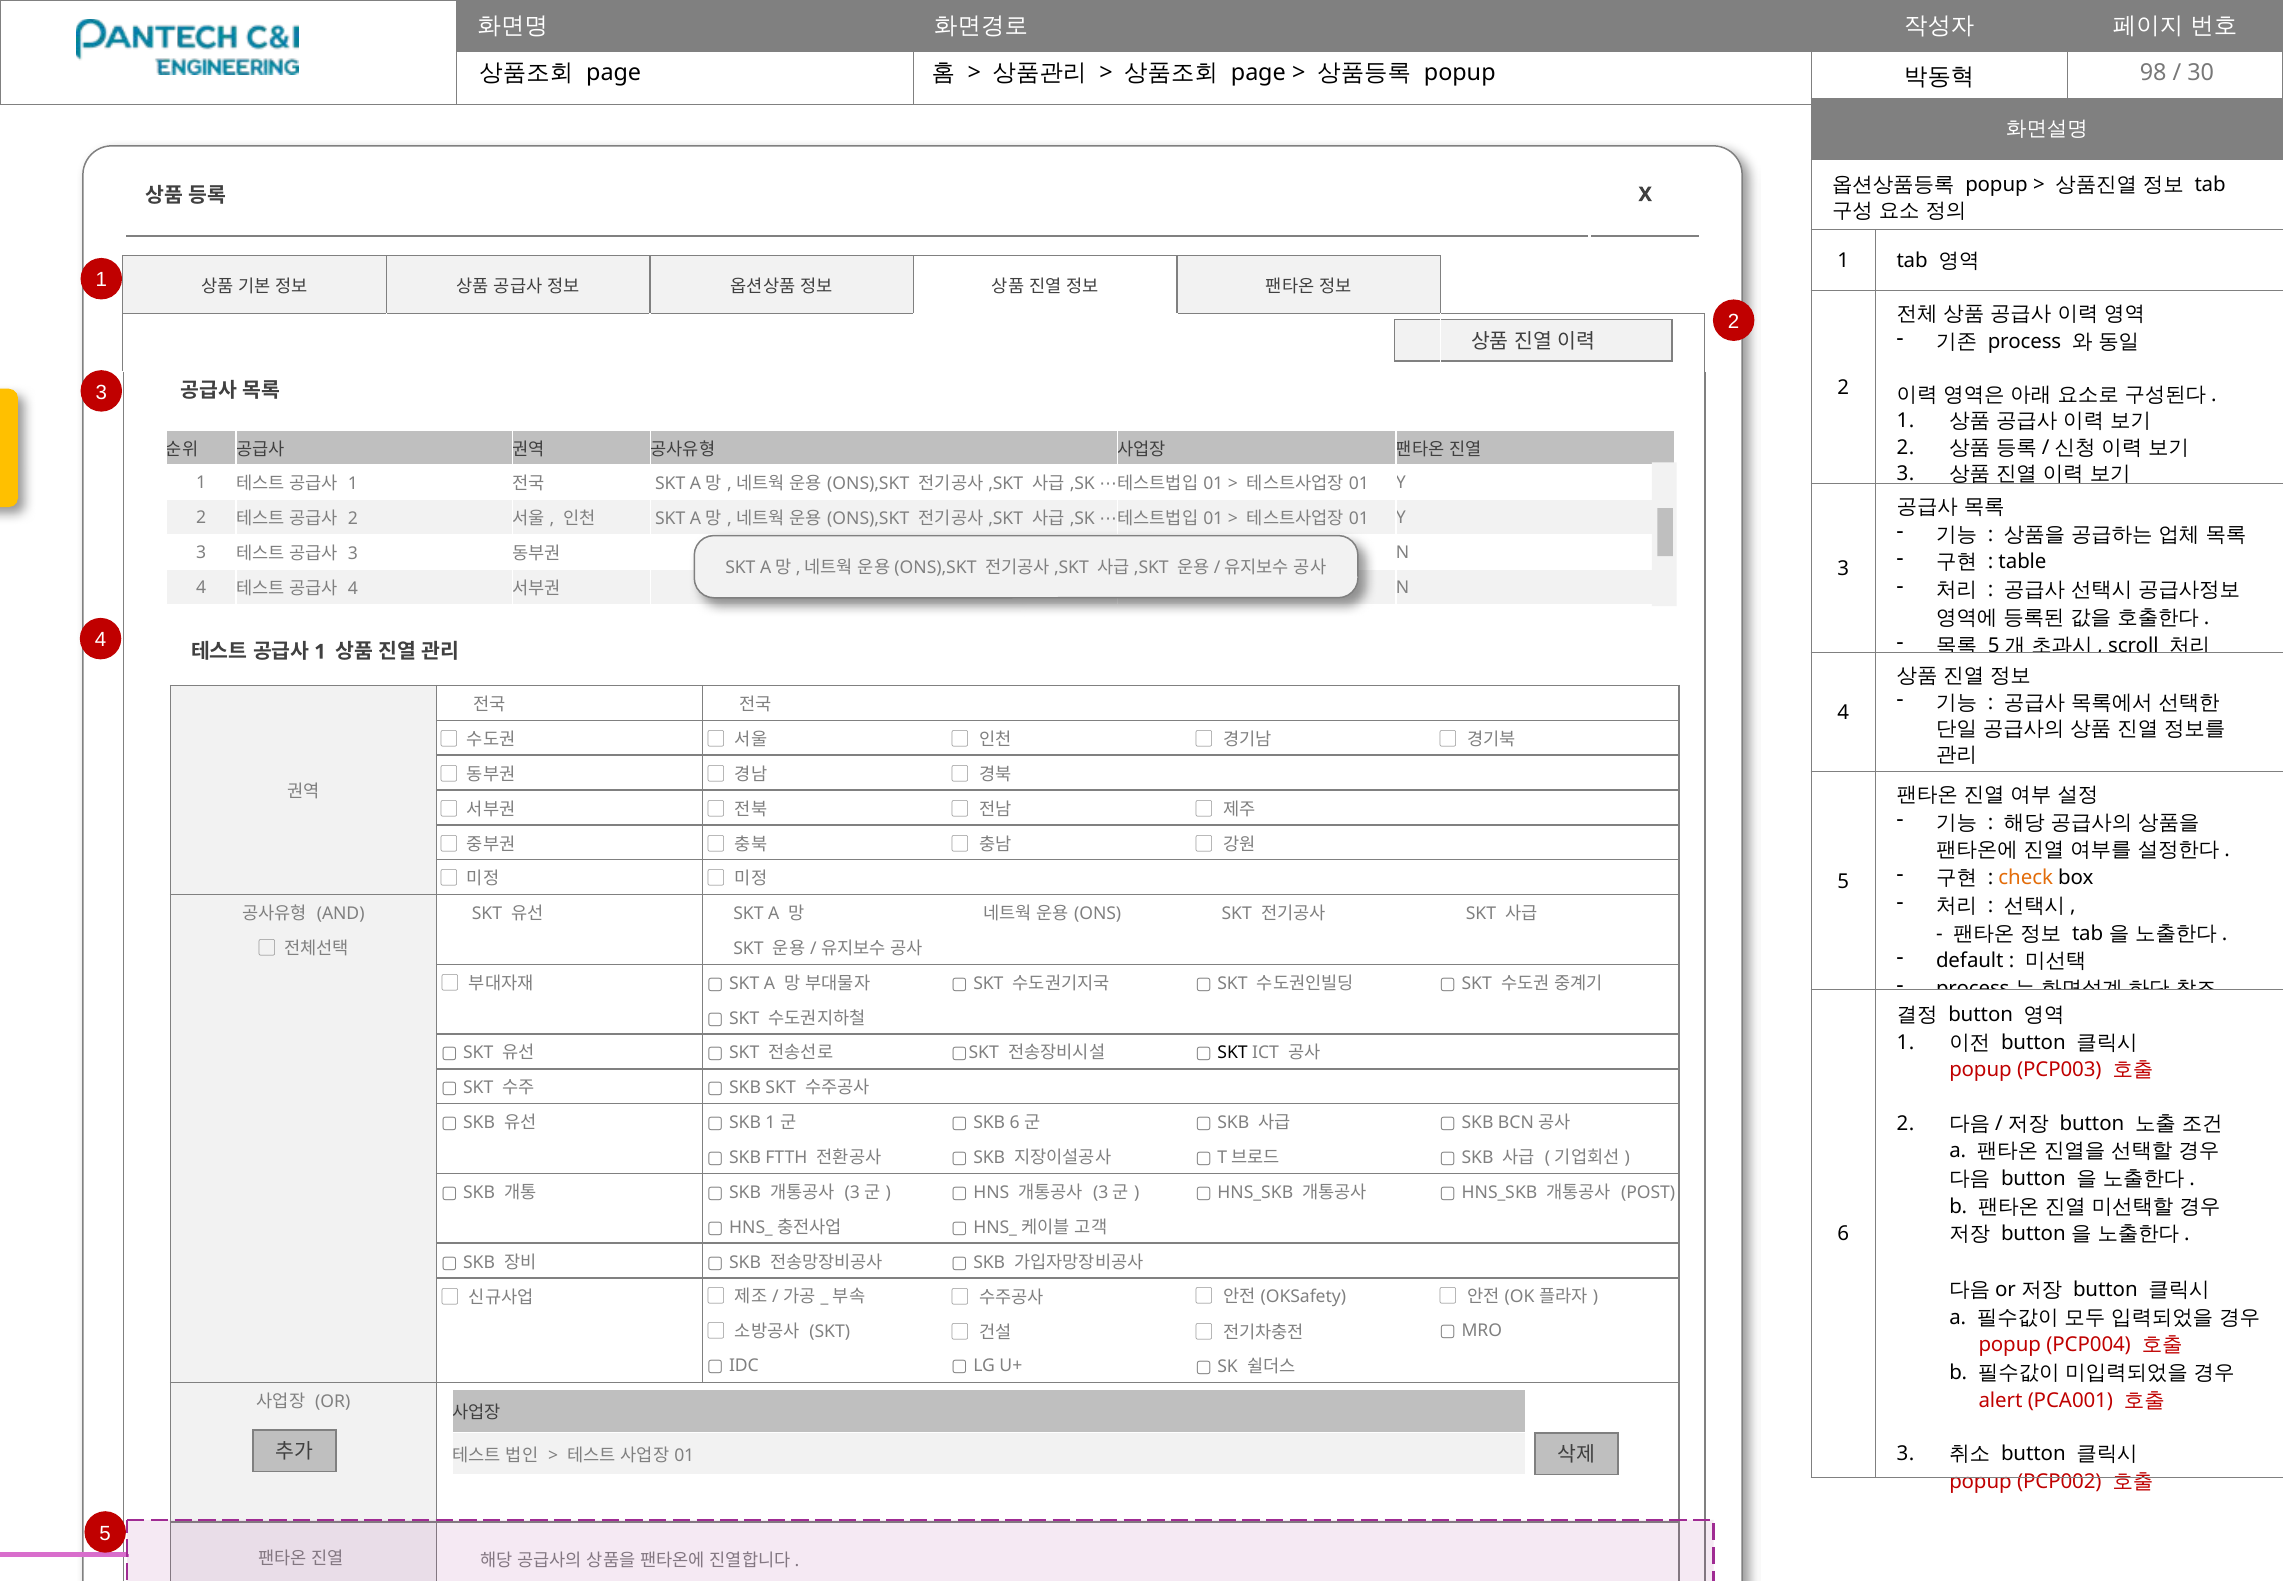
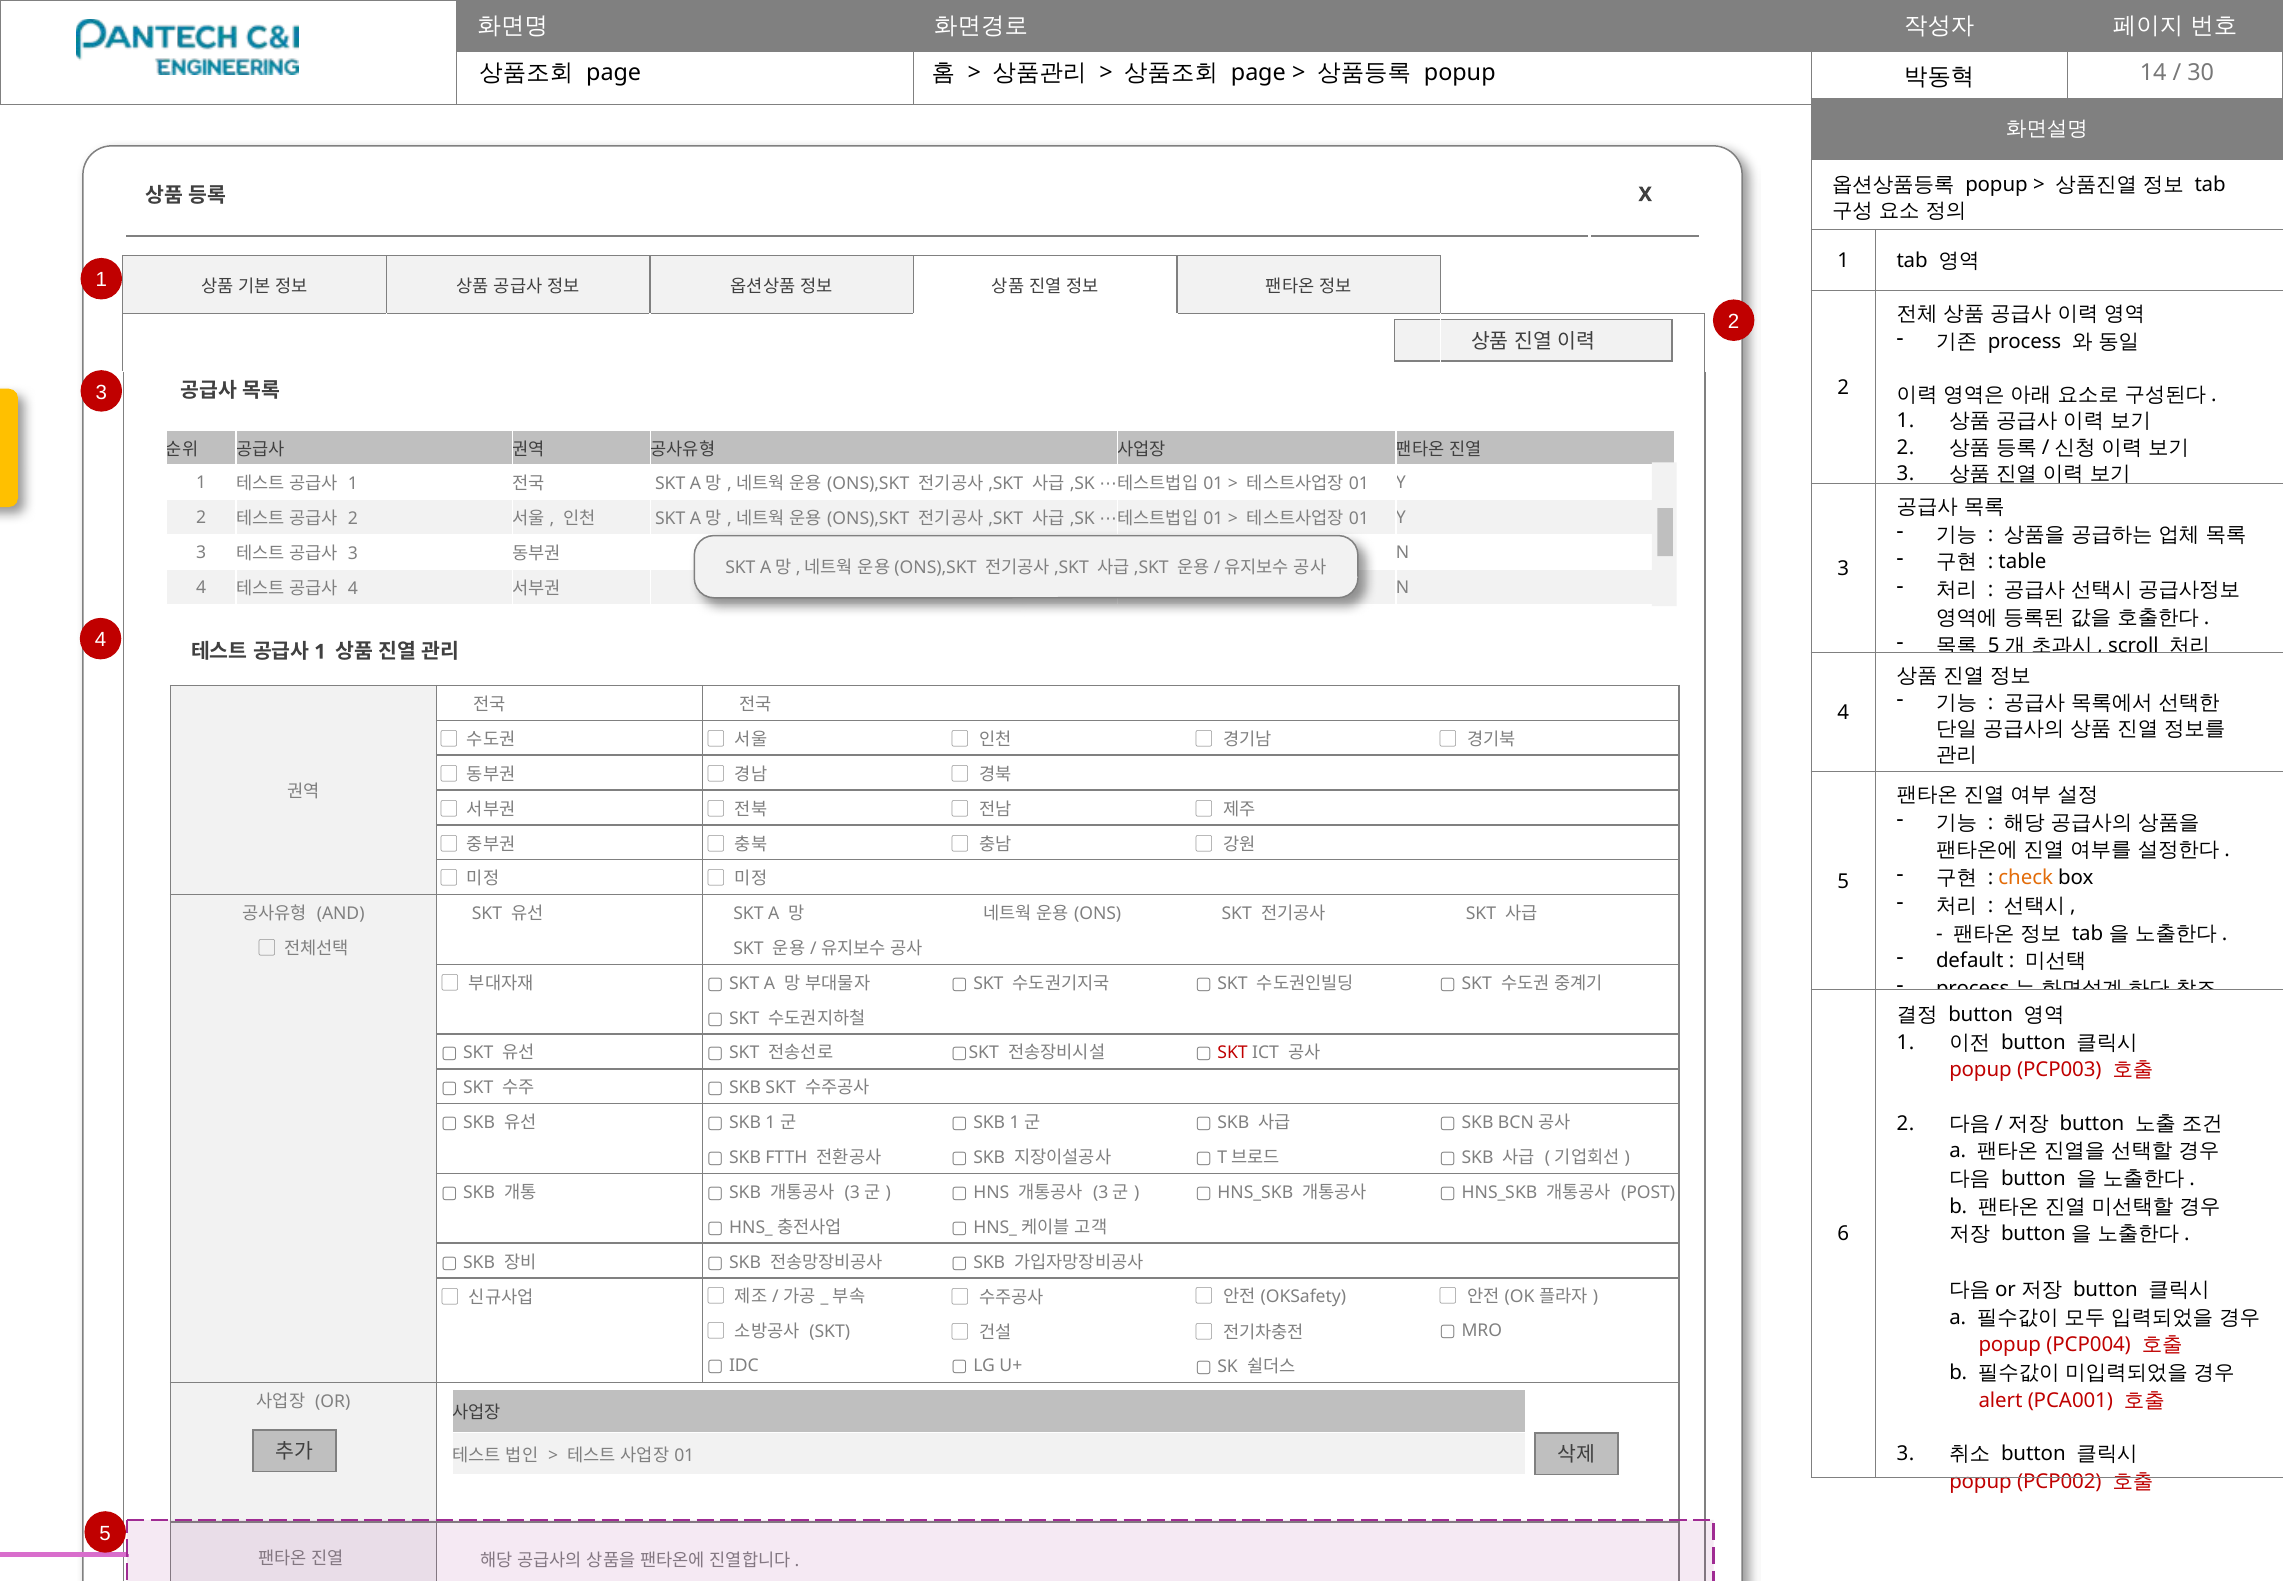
98: 98 -> 14 (2153, 72)
SKT colour: black -> red (1233, 1053)
6: 6 -> 1 (1015, 1123)
